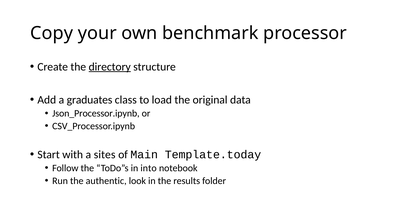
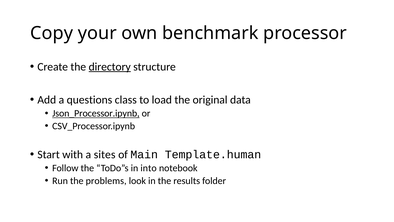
graduates: graduates -> questions (89, 100)
Json_Processor.ipynb underline: none -> present (96, 113)
Template.today: Template.today -> Template.human (213, 154)
authentic: authentic -> problems (106, 180)
